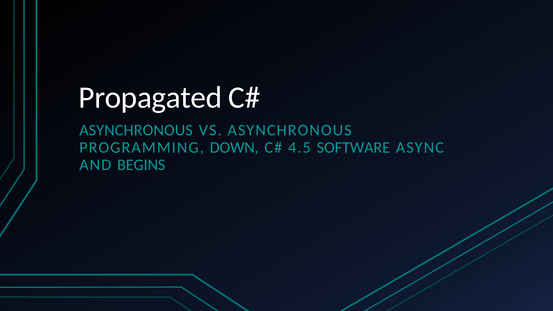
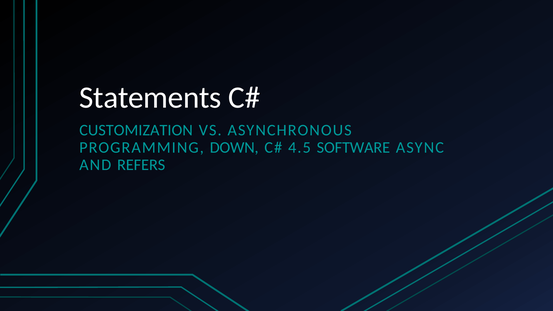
Propagated: Propagated -> Statements (150, 97)
ASYNCHRONOUS: ASYNCHRONOUS -> CUSTOMIZATION (136, 130)
BEGINS: BEGINS -> REFERS (141, 165)
